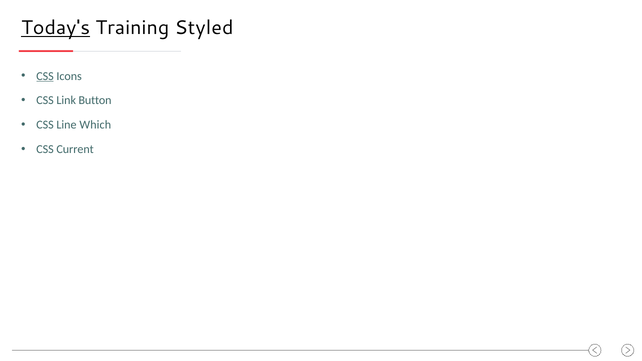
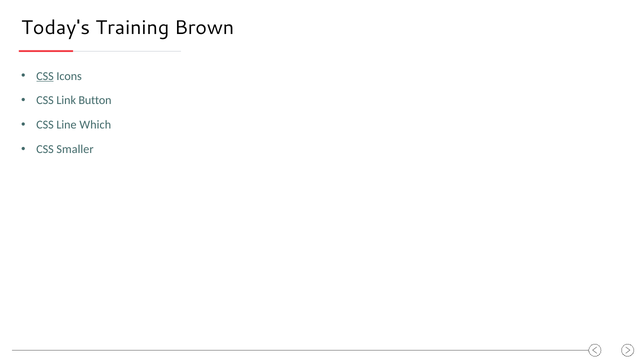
Today's underline: present -> none (56, 28)
Styled: Styled -> Brown (204, 28)
Current: Current -> Smaller (75, 149)
